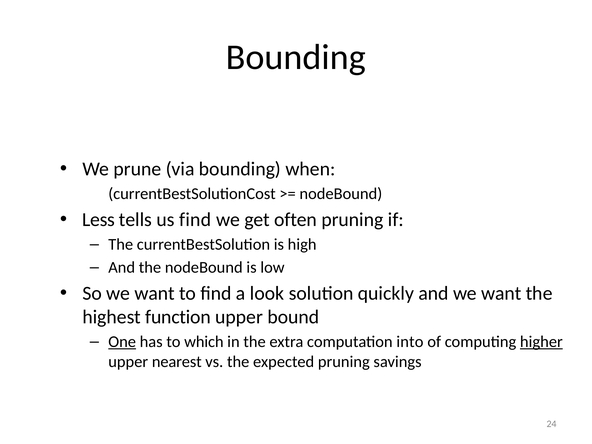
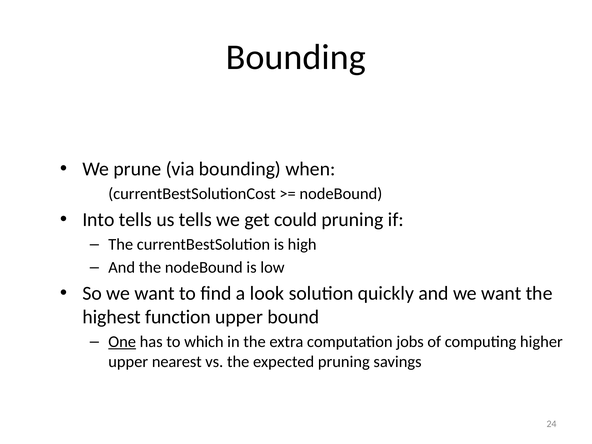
Less: Less -> Into (98, 220)
us find: find -> tells (195, 220)
often: often -> could (296, 220)
into: into -> jobs (410, 342)
higher underline: present -> none (541, 342)
